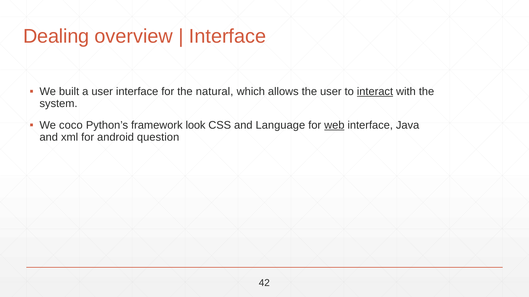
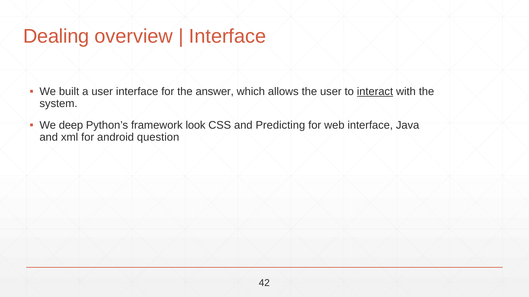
natural: natural -> answer (215, 92)
coco: coco -> deep (71, 126)
Language: Language -> Predicting (280, 126)
web underline: present -> none (334, 126)
